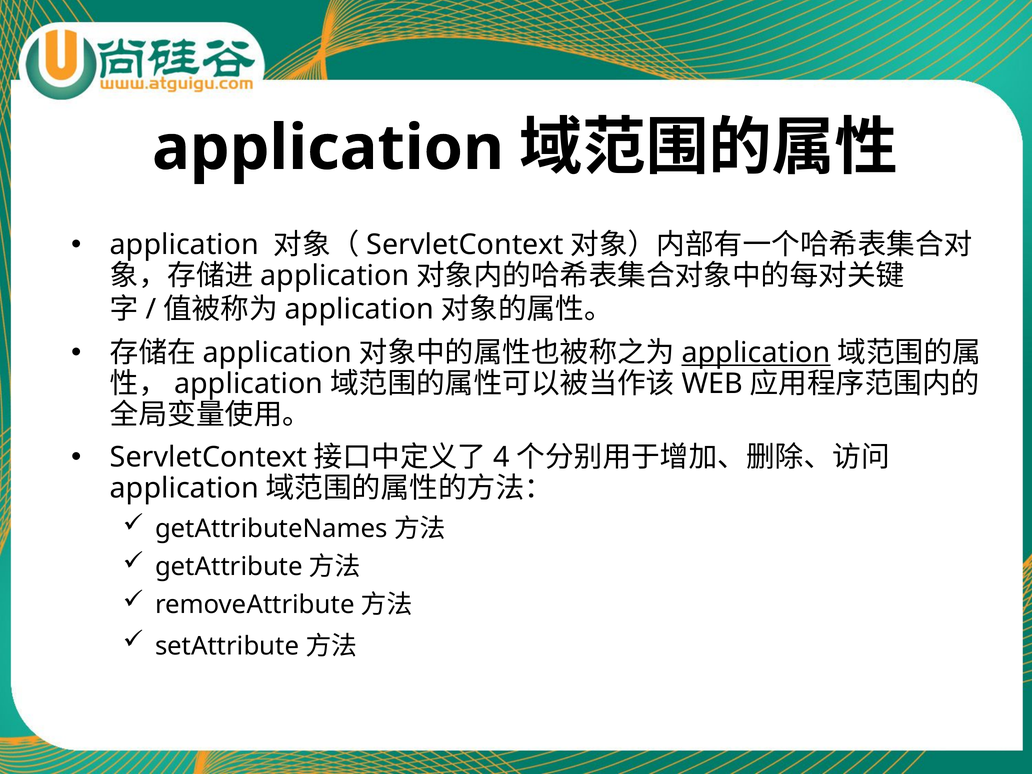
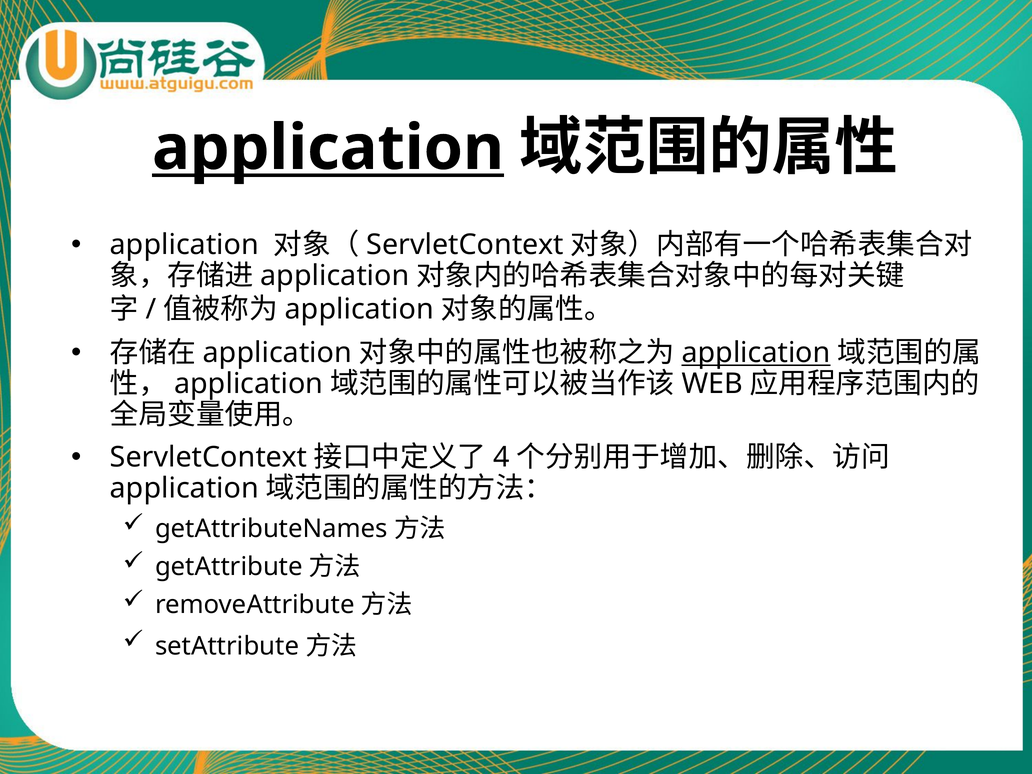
application underline: none -> present (328, 148)
